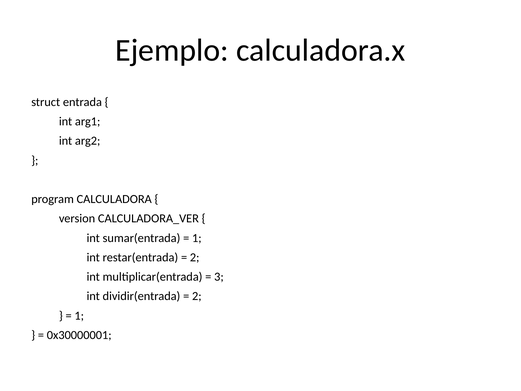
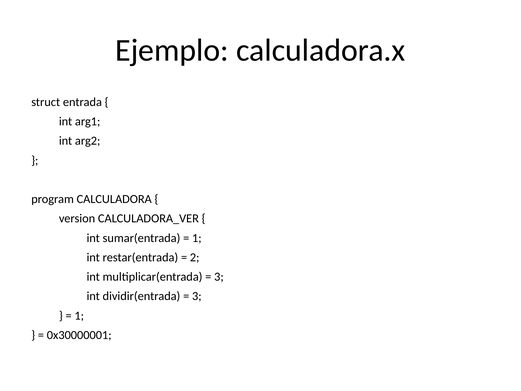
2: 2 -> 3 (197, 296)
